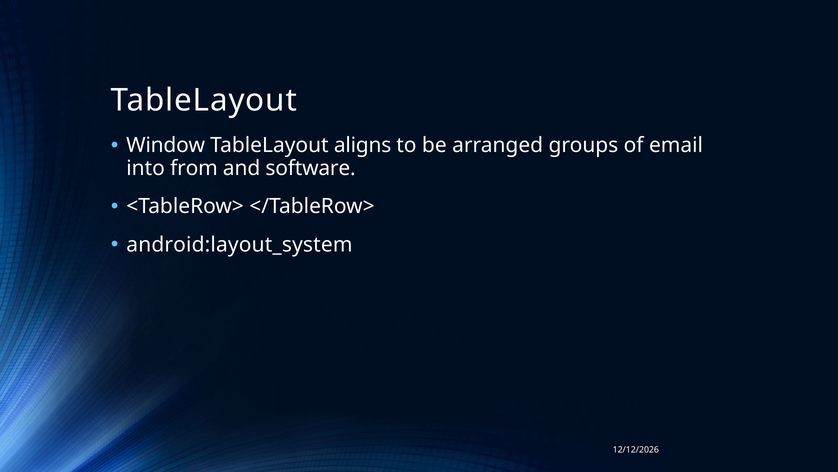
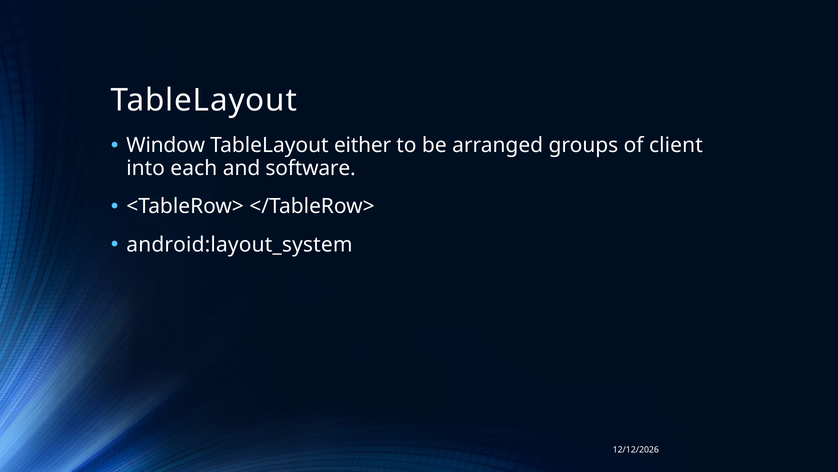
aligns: aligns -> either (363, 145)
email: email -> client (676, 145)
from: from -> each (194, 168)
